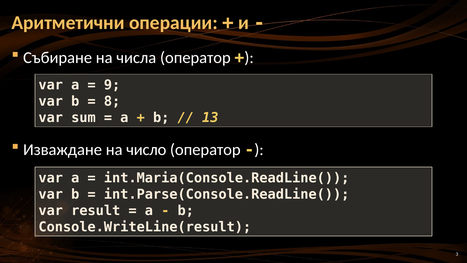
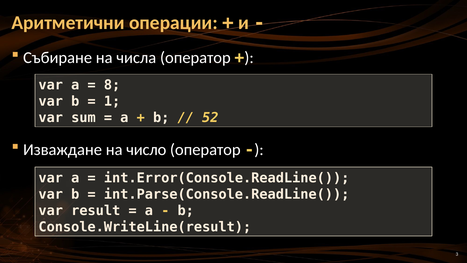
9: 9 -> 8 (112, 85)
8: 8 -> 1 (112, 101)
13: 13 -> 52 (210, 118)
int.Maria(Console.ReadLine(: int.Maria(Console.ReadLine( -> int.Error(Console.ReadLine( (227, 178)
